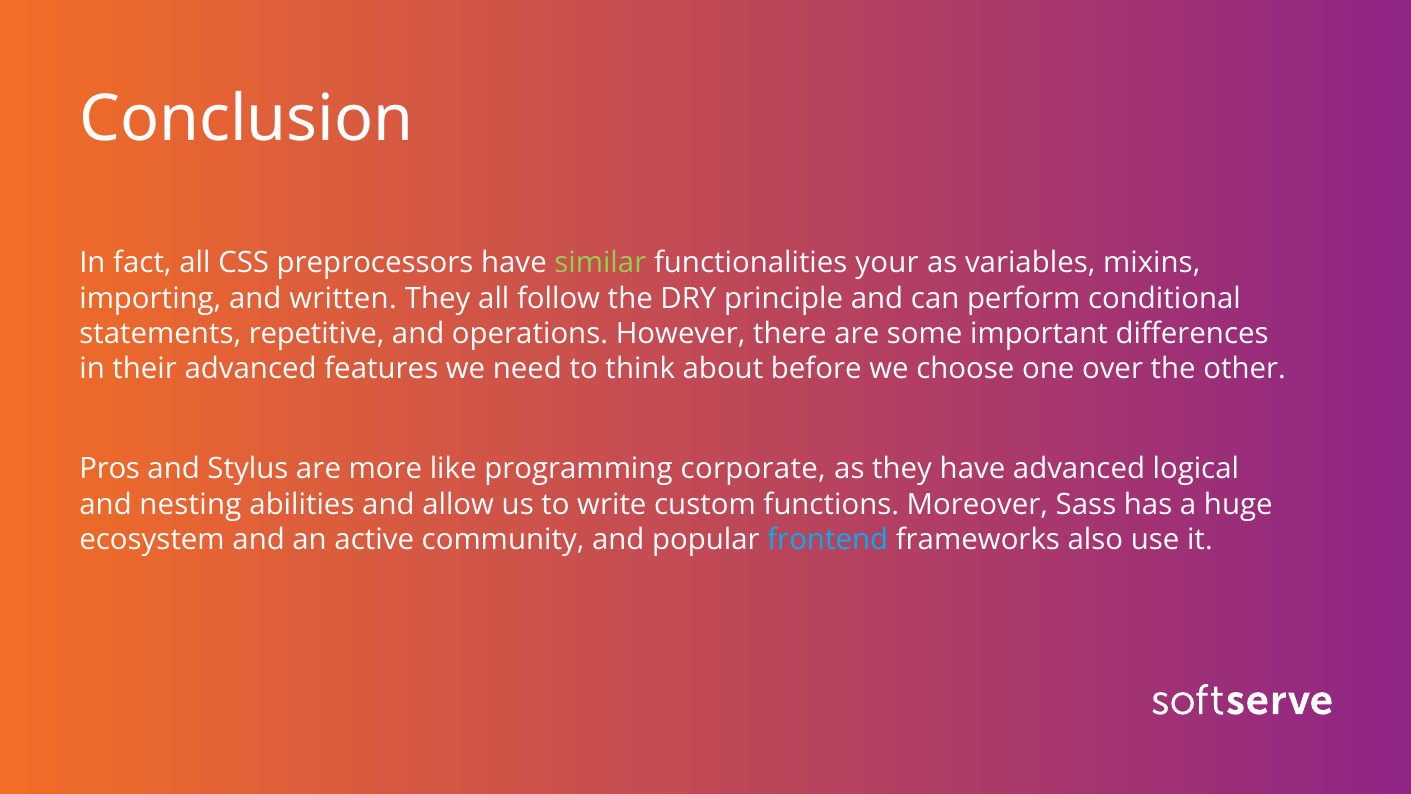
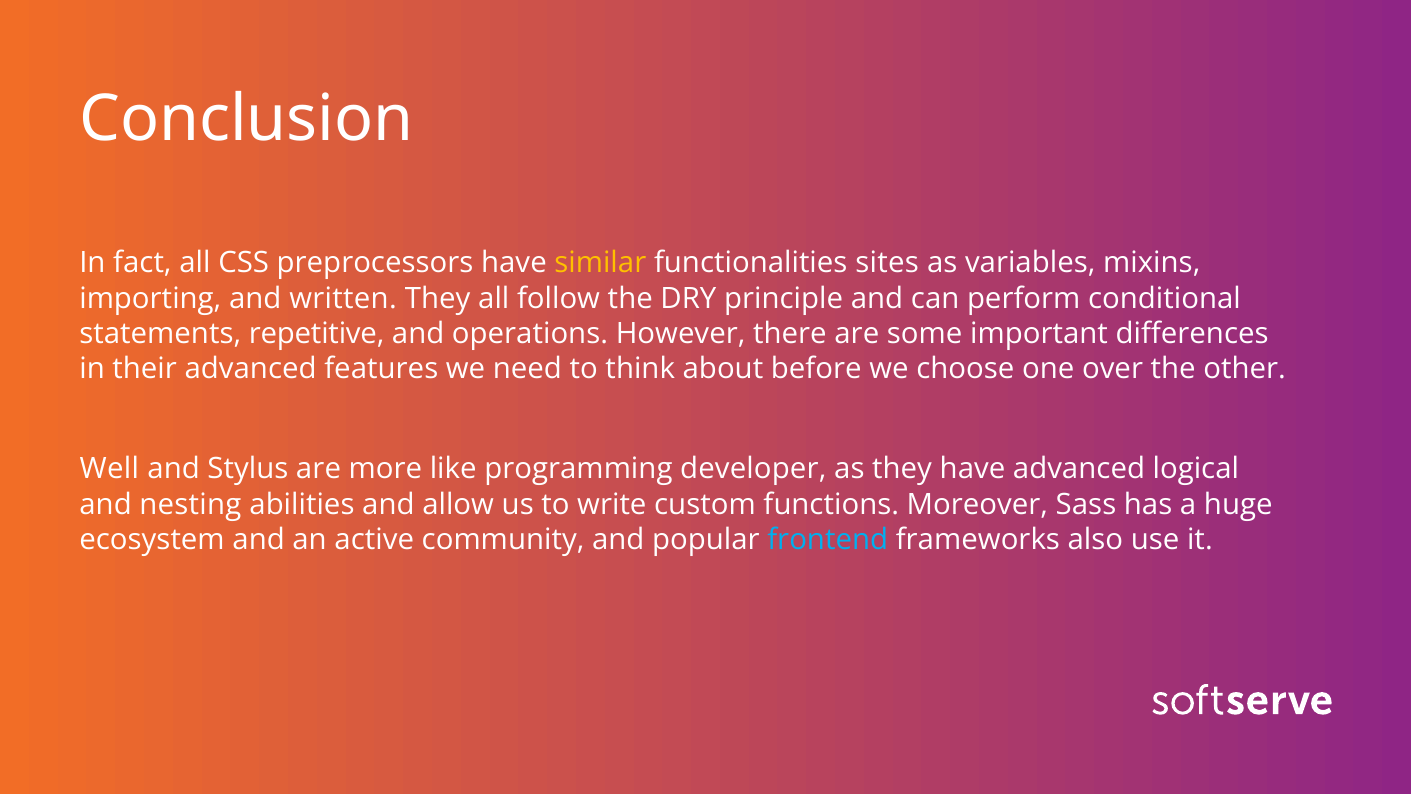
similar colour: light green -> yellow (600, 263)
your: your -> sites (887, 263)
Pros: Pros -> Well (109, 469)
corporate: corporate -> developer (753, 469)
